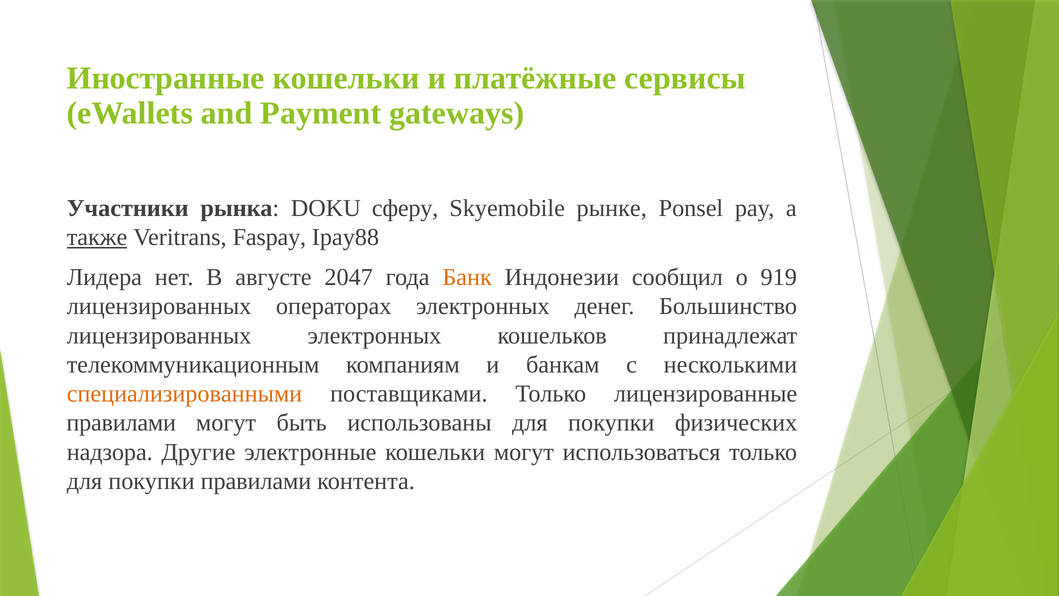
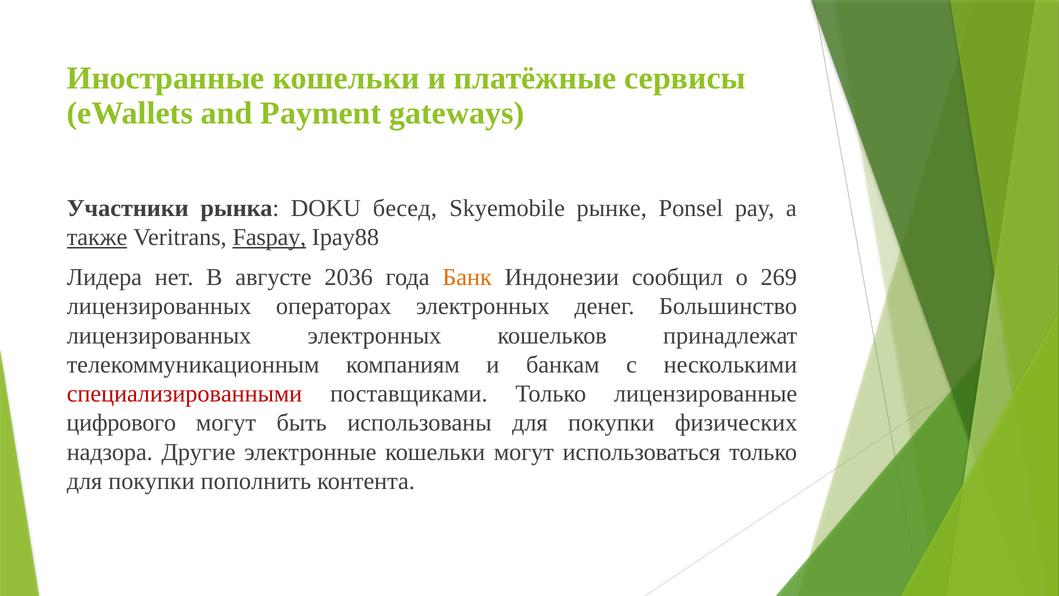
сферу: сферу -> бесед (405, 208)
Faspay underline: none -> present (269, 237)
2047: 2047 -> 2036 (349, 277)
919: 919 -> 269 (779, 277)
специализированными colour: orange -> red (184, 394)
правилами: правилами -> цифрового (121, 423)
покупки правилами: правилами -> пополнить (256, 481)
